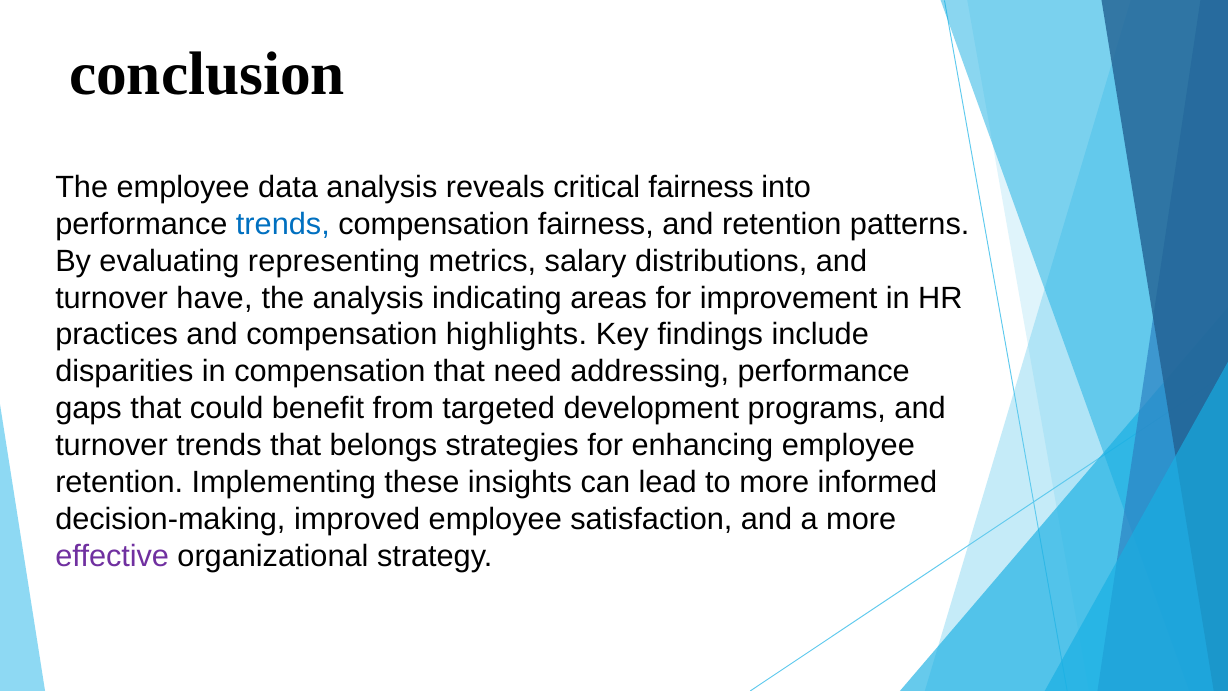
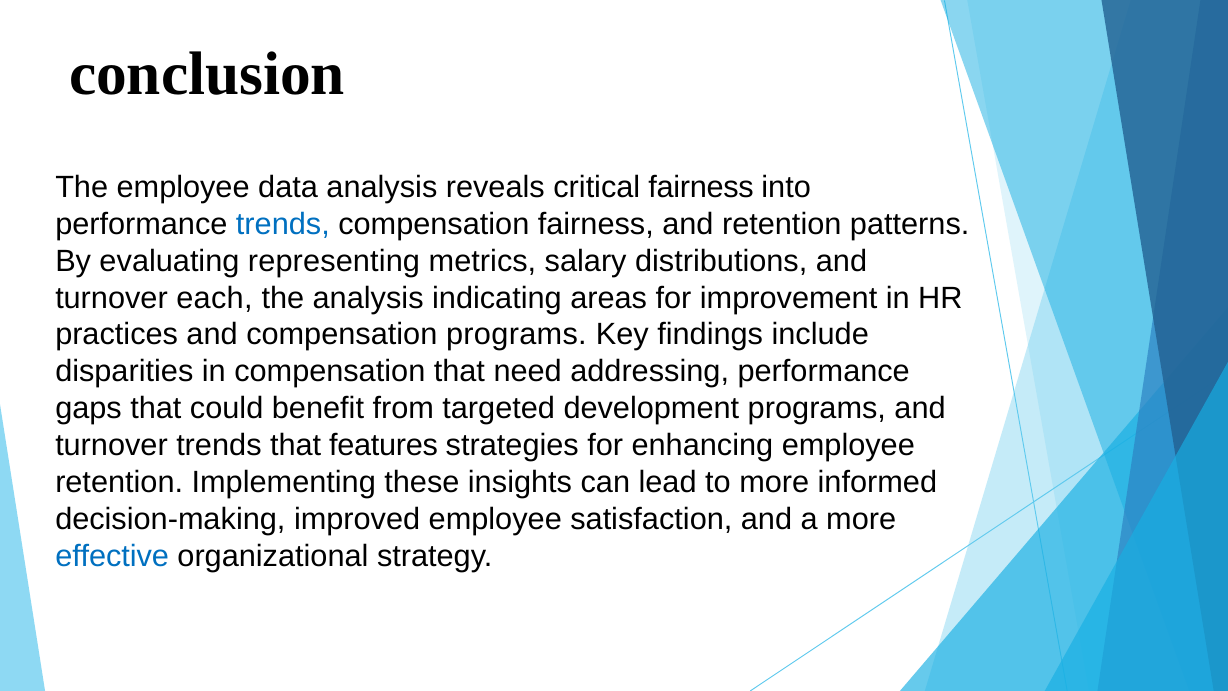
have: have -> each (214, 298)
compensation highlights: highlights -> programs (516, 335)
belongs: belongs -> features (384, 445)
effective colour: purple -> blue (112, 556)
